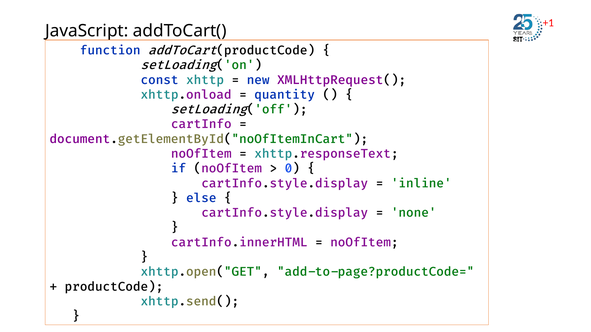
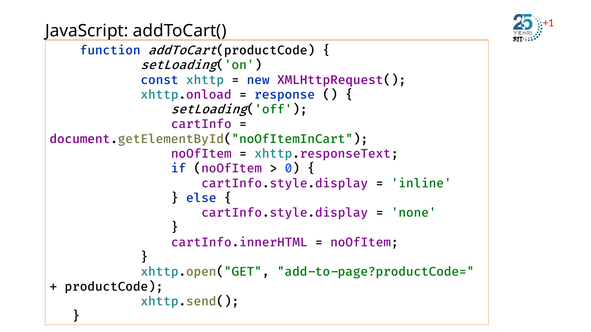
quantity: quantity -> response (285, 95)
